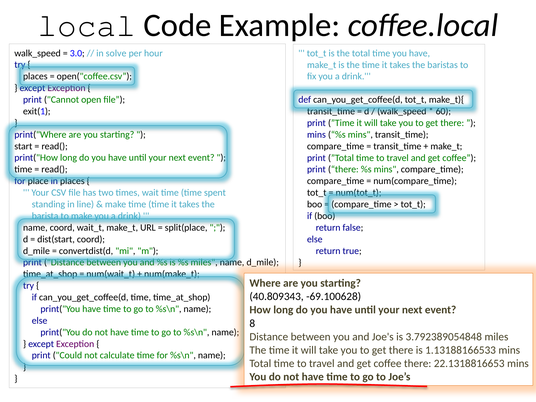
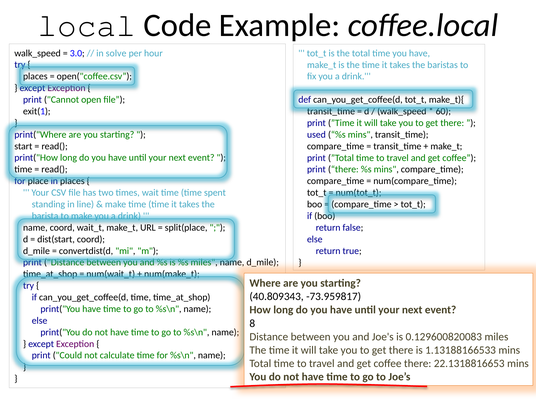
mins: mins -> used (316, 135)
-69.100628: -69.100628 -> -73.959817 (334, 297)
3.792389054848: 3.792389054848 -> 0.129600820083 (444, 337)
